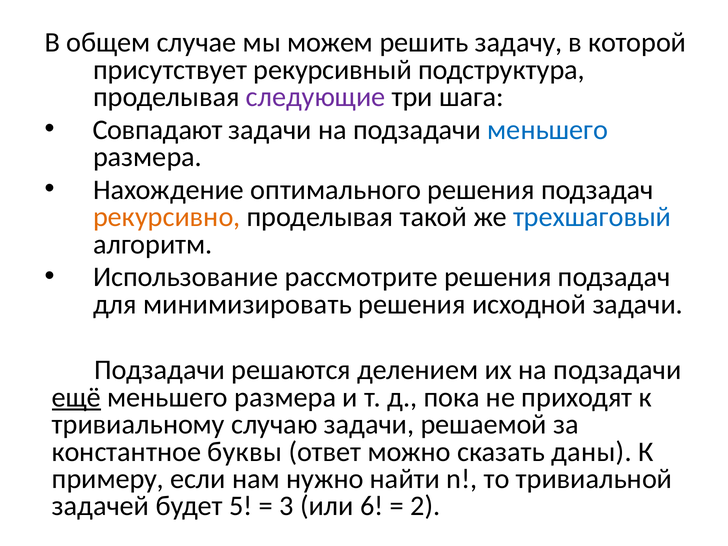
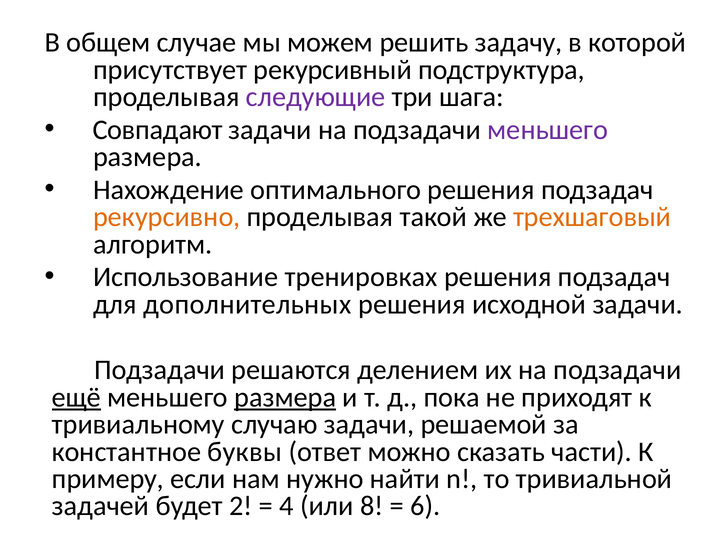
меньшего colour: blue -> purple (548, 130)
трехшаговый colour: blue -> orange (592, 217)
рассмотрите: рассмотрите -> тренировках (361, 277)
минимизировать: минимизировать -> дополнительных (247, 304)
размера underline: none -> present (285, 397)
даны: даны -> части (592, 452)
5: 5 -> 2 (241, 506)
3: 3 -> 4 (287, 506)
6: 6 -> 8 (372, 506)
2: 2 -> 6 (425, 506)
